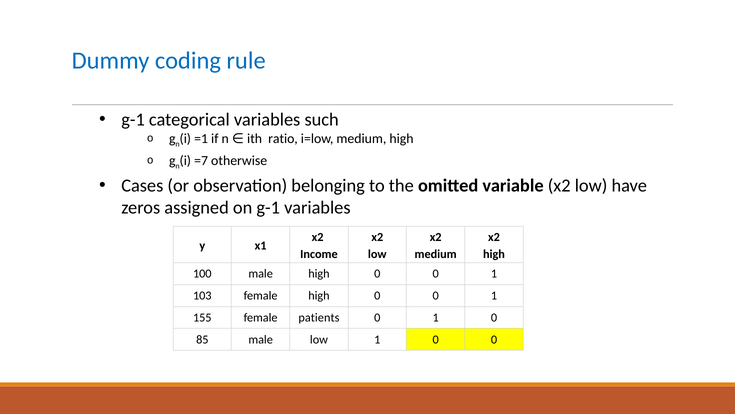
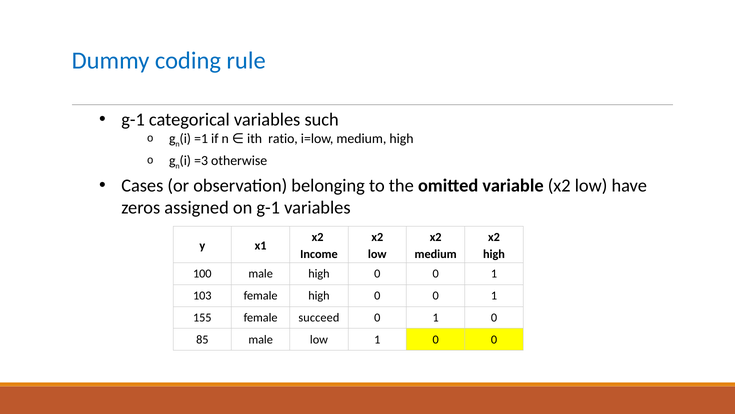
=7: =7 -> =3 (201, 160)
patients: patients -> succeed (319, 317)
